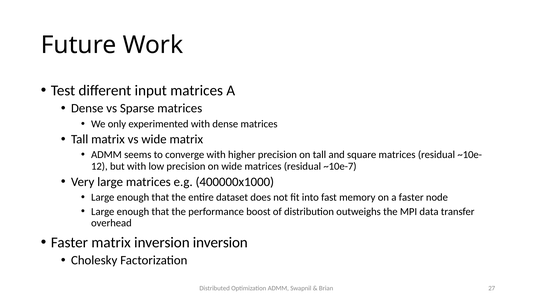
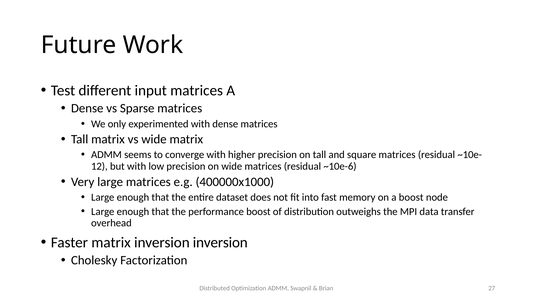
~10e-7: ~10e-7 -> ~10e-6 (340, 166)
a faster: faster -> boost (411, 197)
